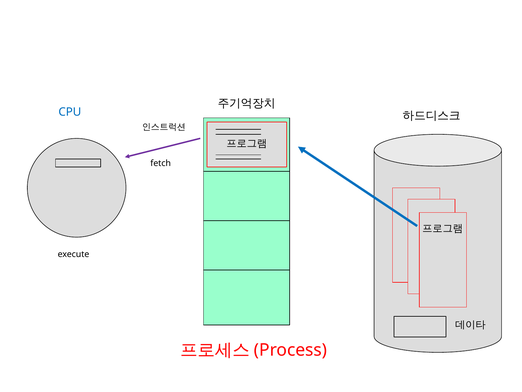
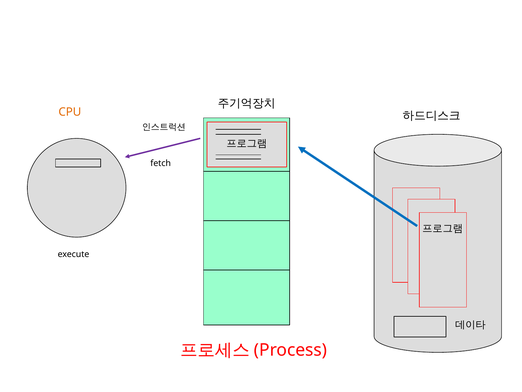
CPU colour: blue -> orange (70, 112)
